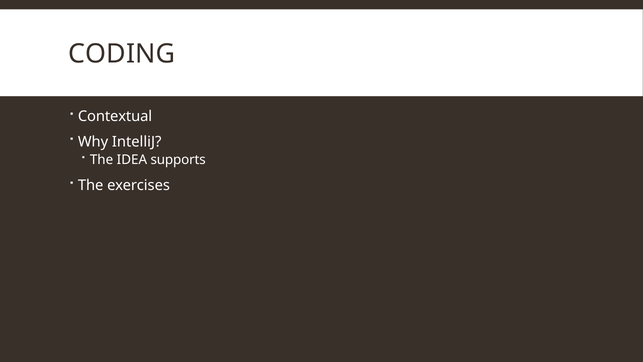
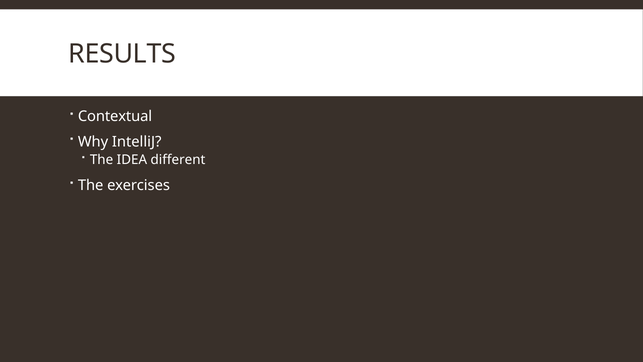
CODING: CODING -> RESULTS (122, 54)
supports: supports -> different (178, 160)
